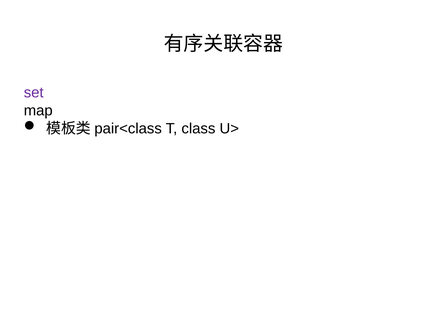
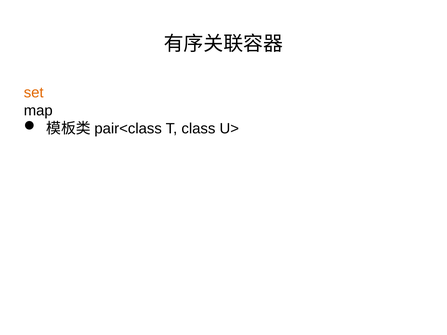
set colour: purple -> orange (34, 93)
